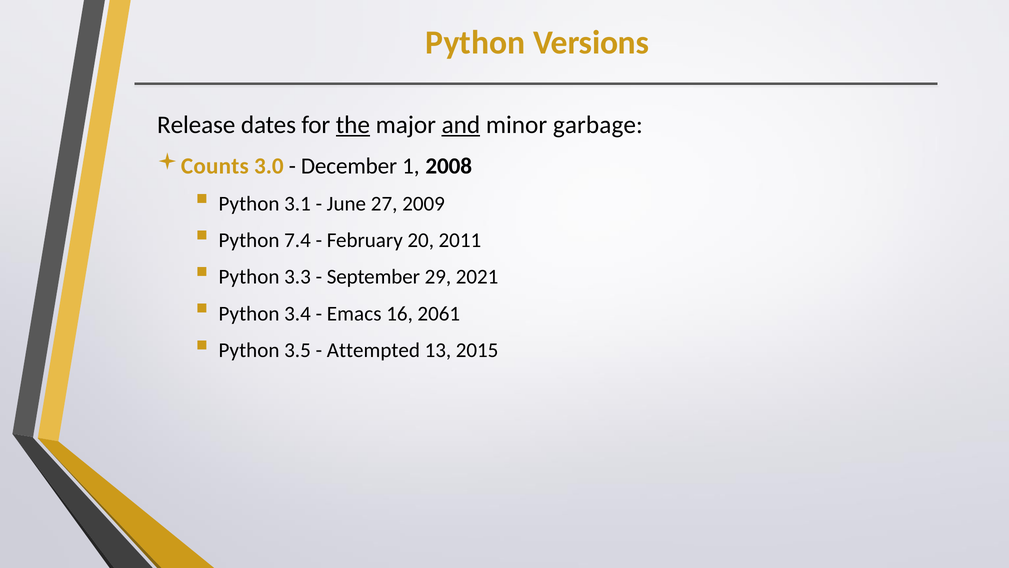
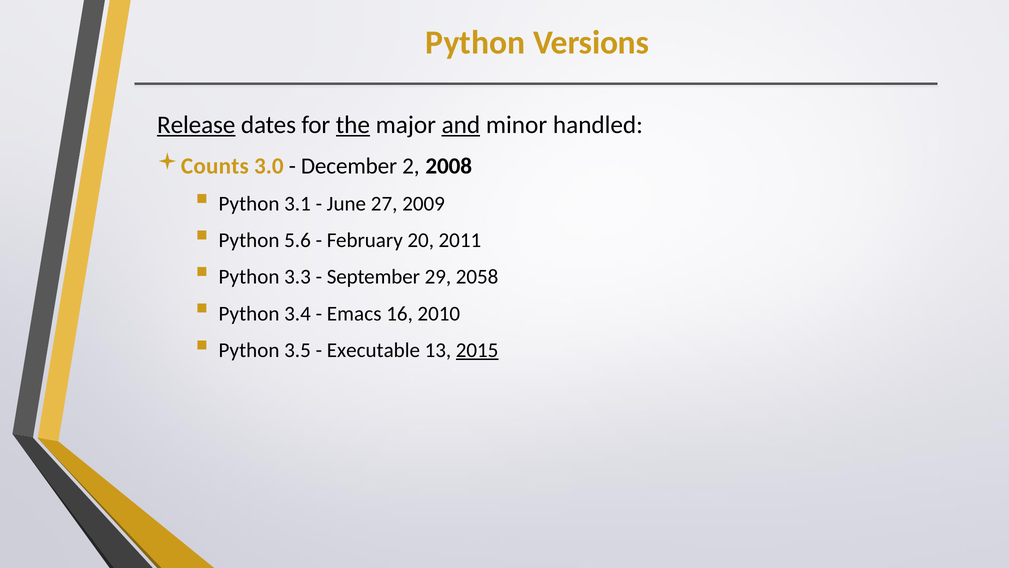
Release underline: none -> present (196, 125)
garbage: garbage -> handled (598, 125)
1: 1 -> 2 (411, 166)
7.4: 7.4 -> 5.6 (297, 240)
2021: 2021 -> 2058 (477, 277)
2061: 2061 -> 2010 (439, 313)
Attempted: Attempted -> Executable (373, 350)
2015 underline: none -> present (477, 350)
